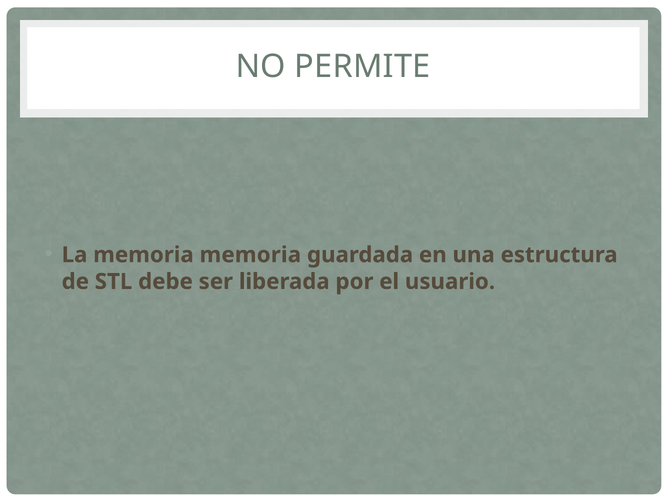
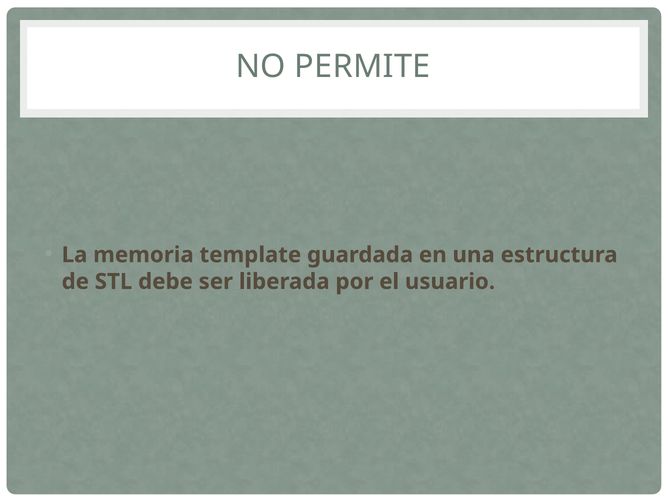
memoria memoria: memoria -> template (250, 255)
